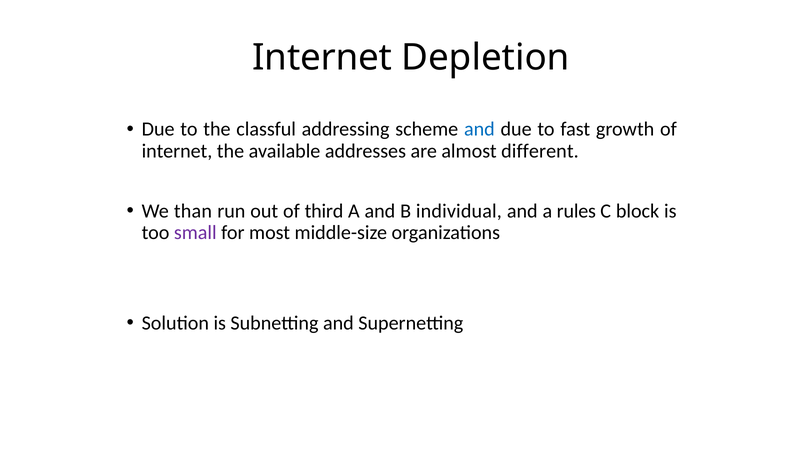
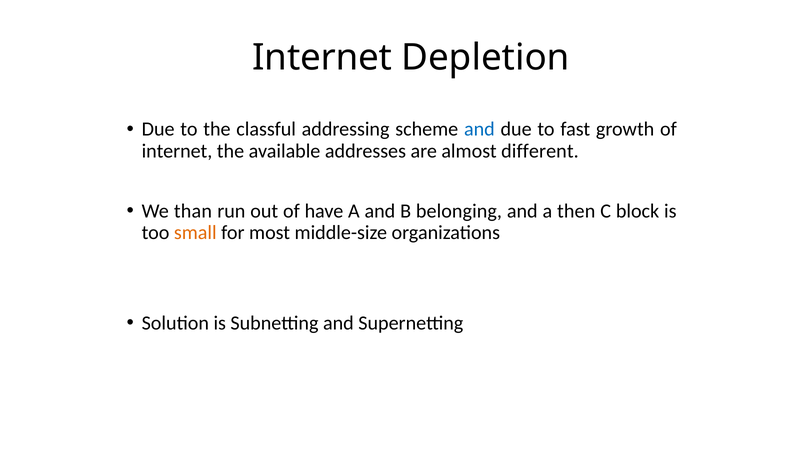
third: third -> have (324, 211)
individual: individual -> belonging (459, 211)
rules: rules -> then (576, 211)
small colour: purple -> orange (195, 233)
